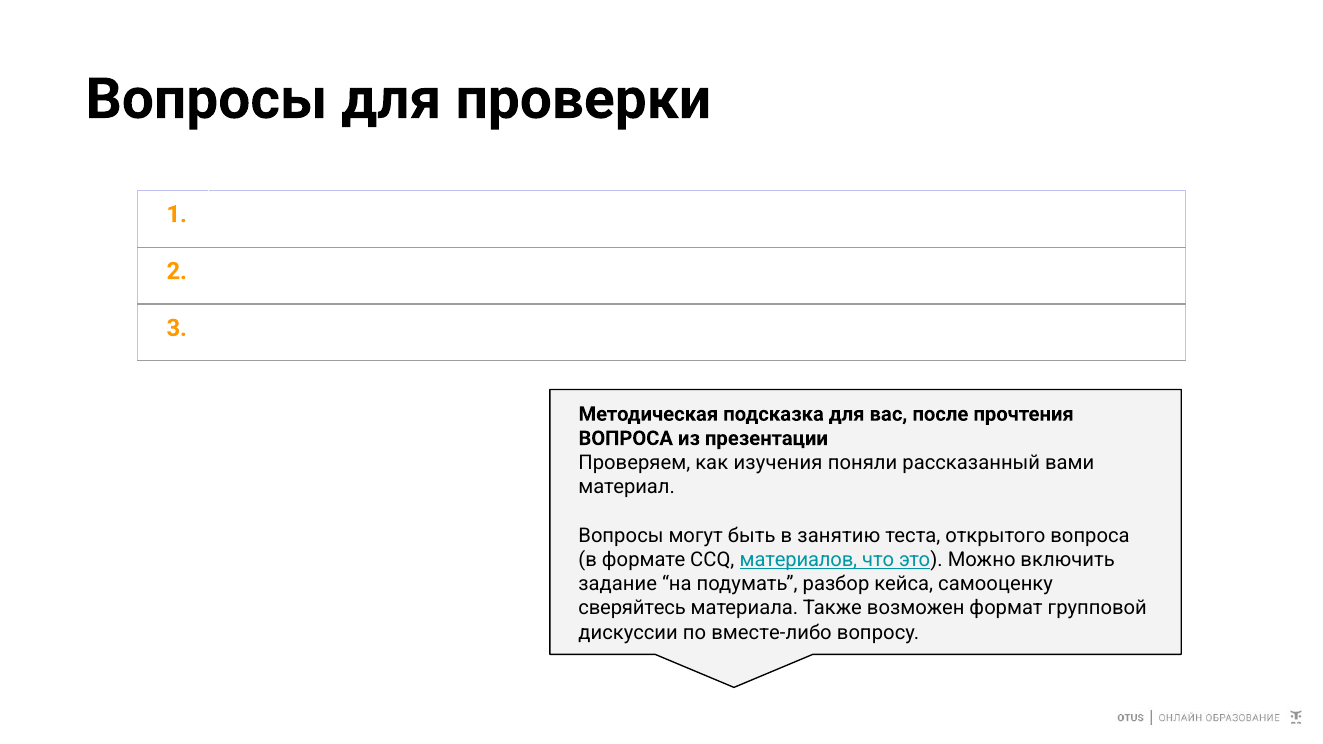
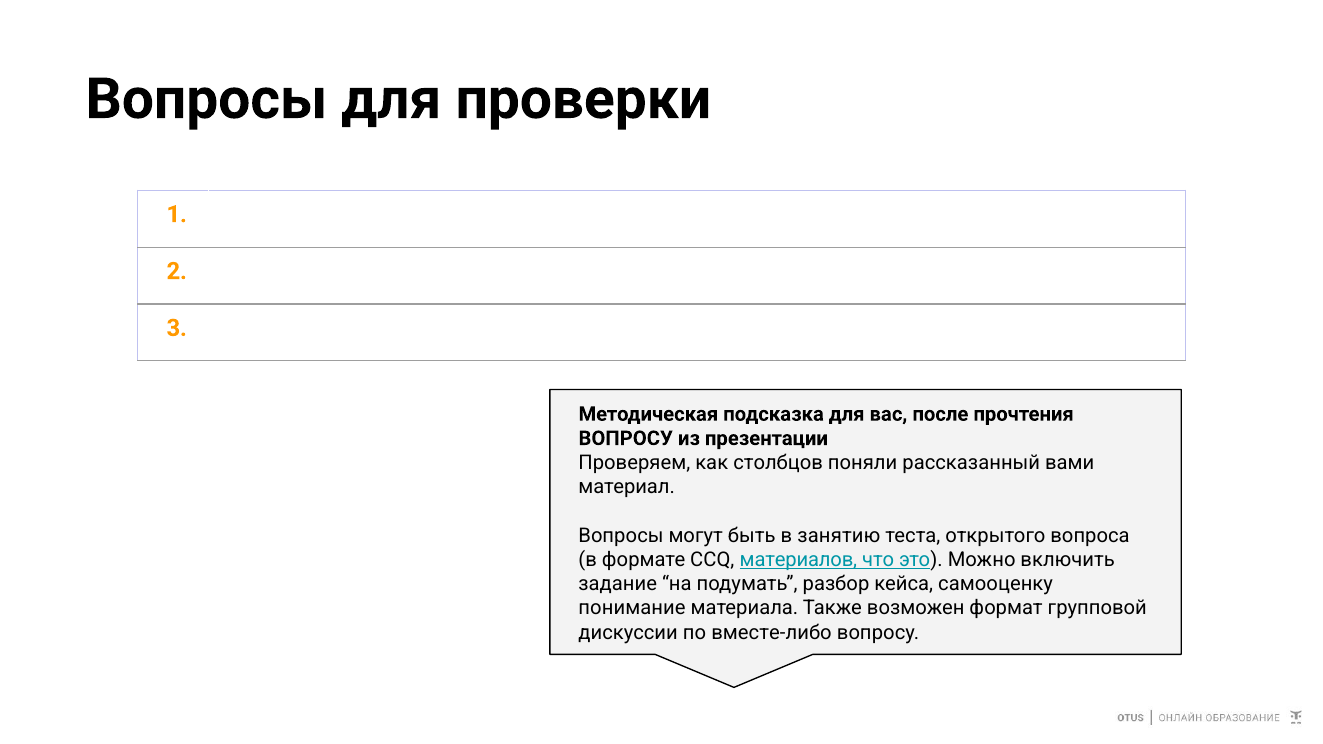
ВОПРОСА: ВОПРОСА -> ВОПРОСУ (626, 438)
изучения: изучения -> столбцов (778, 463)
сверяйтесь: сверяйтесь -> понимание (632, 608)
